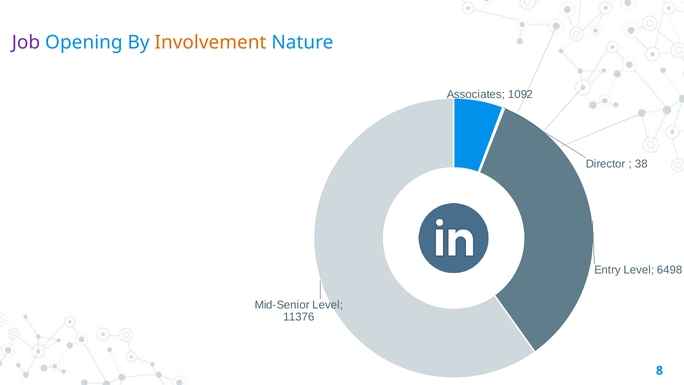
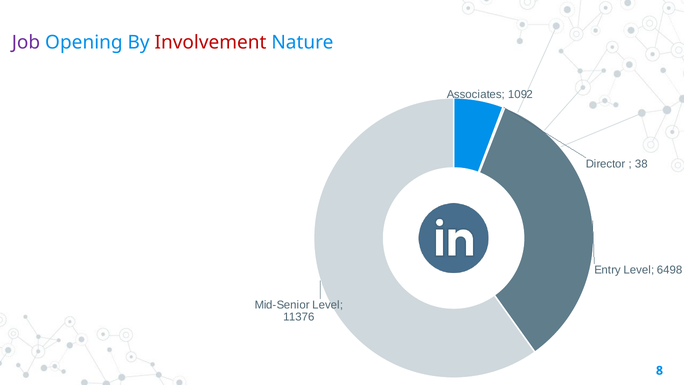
Involvement colour: orange -> red (211, 42)
